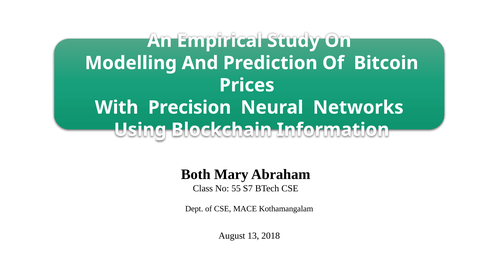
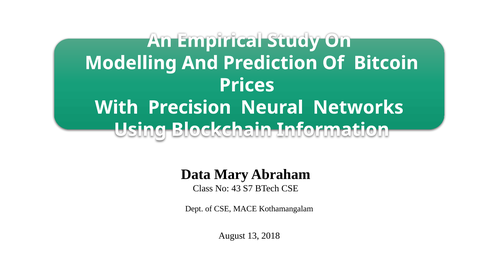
Both: Both -> Data (196, 174)
55: 55 -> 43 (236, 188)
